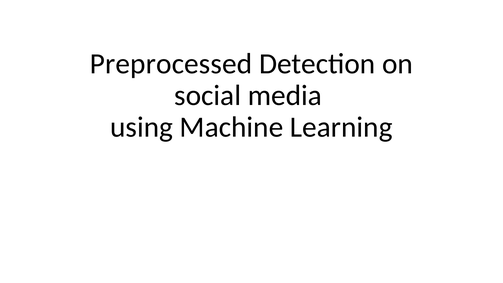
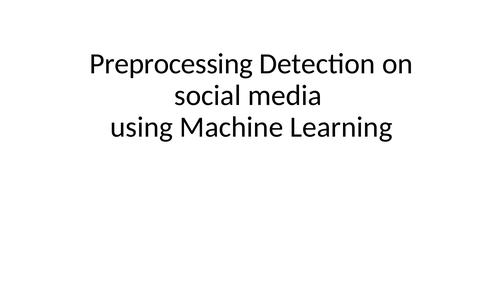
Preprocessed: Preprocessed -> Preprocessing (171, 64)
